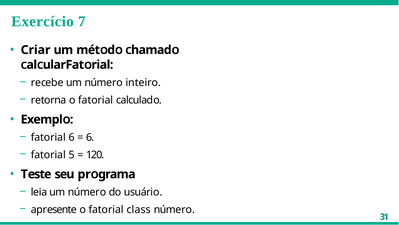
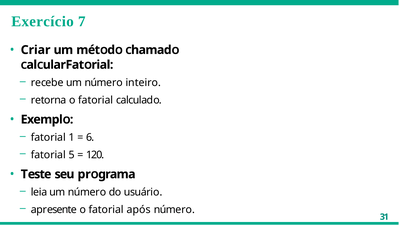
fatorial 6: 6 -> 1 (72, 137)
class: class -> após (139, 209)
